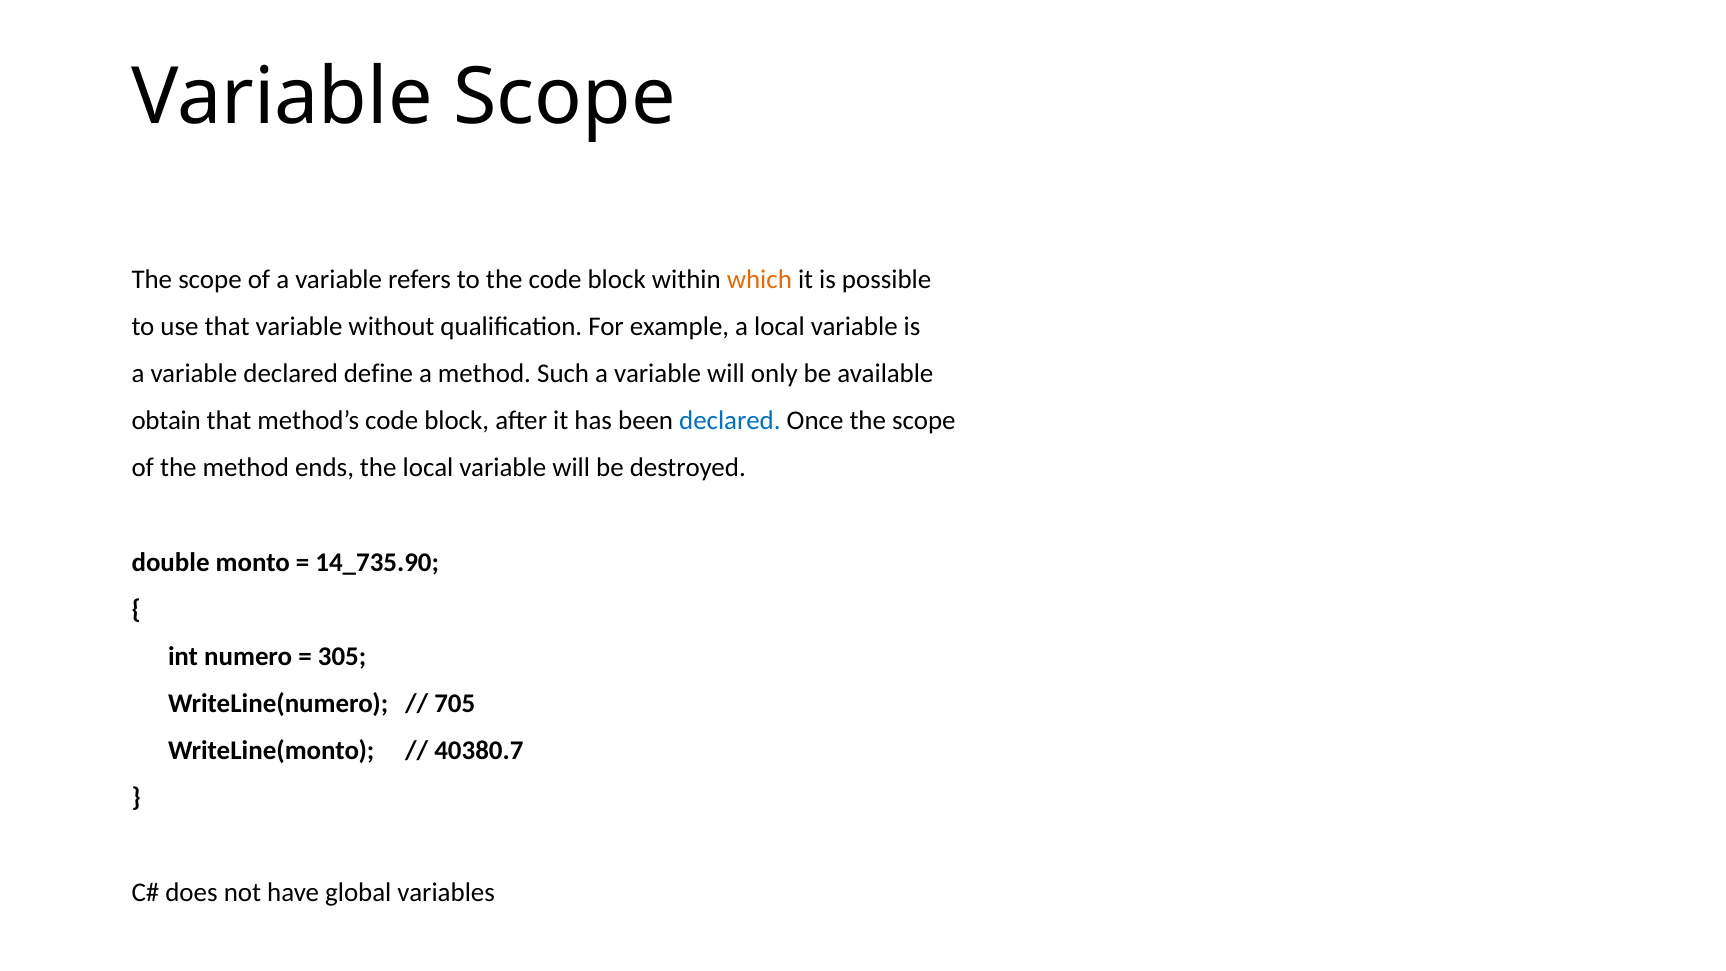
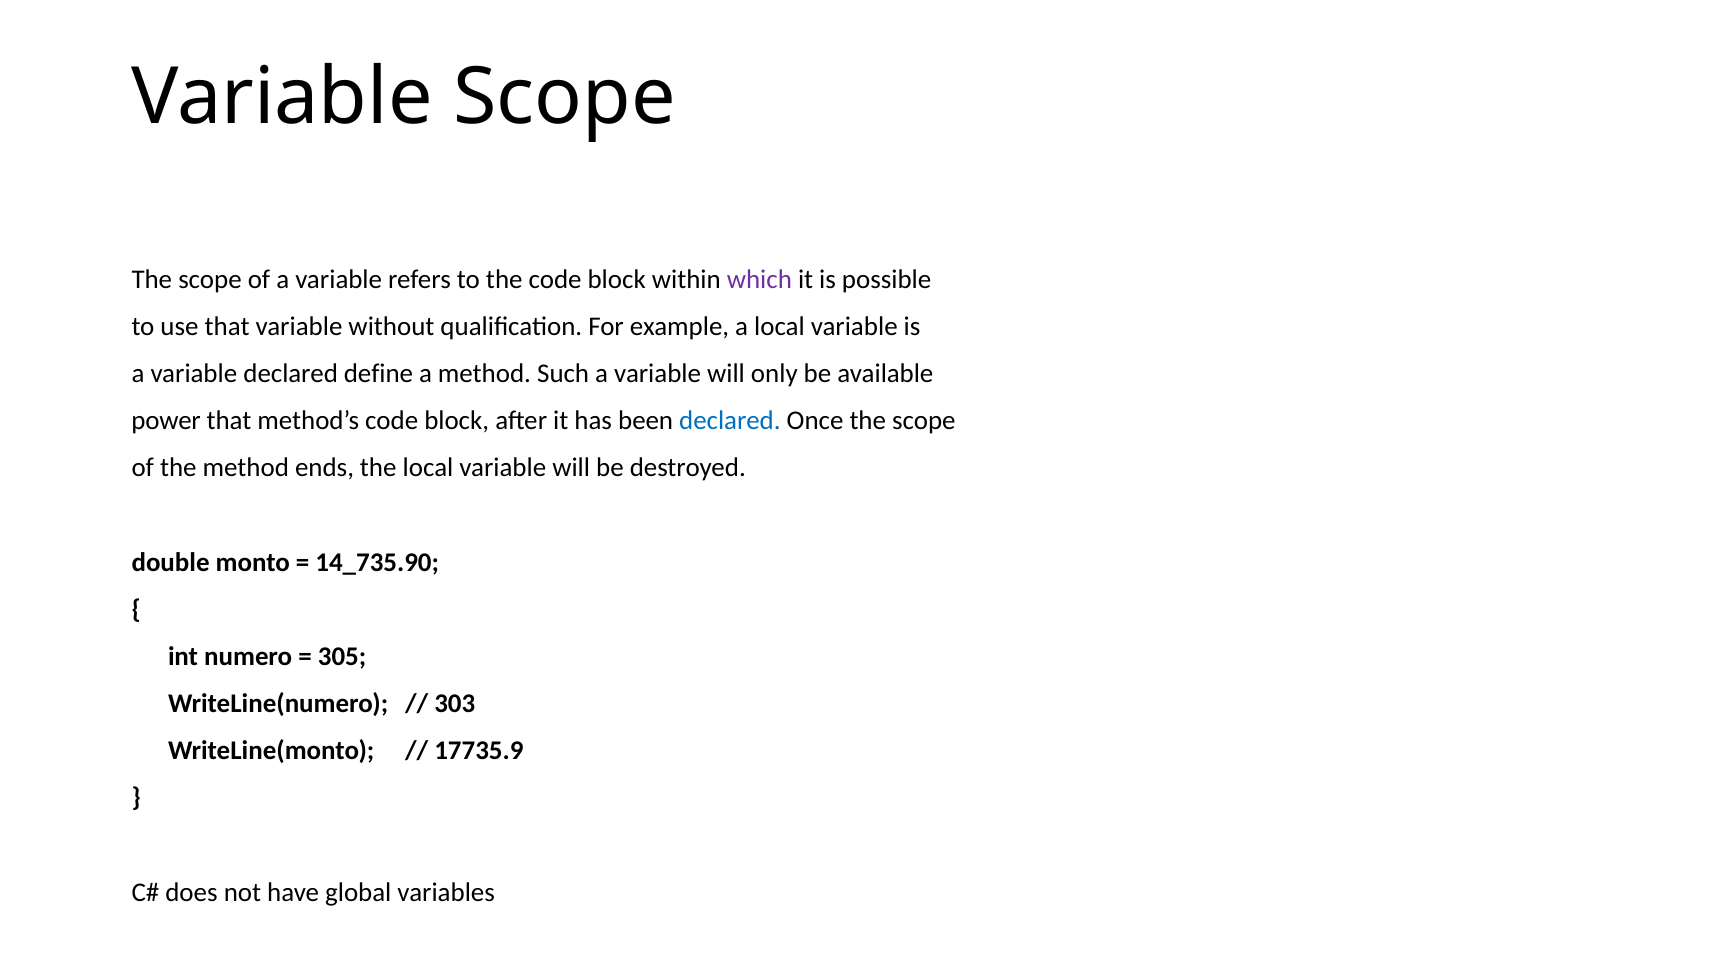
which colour: orange -> purple (759, 279)
obtain: obtain -> power (166, 421)
705: 705 -> 303 (455, 704)
40380.7: 40380.7 -> 17735.9 (479, 751)
